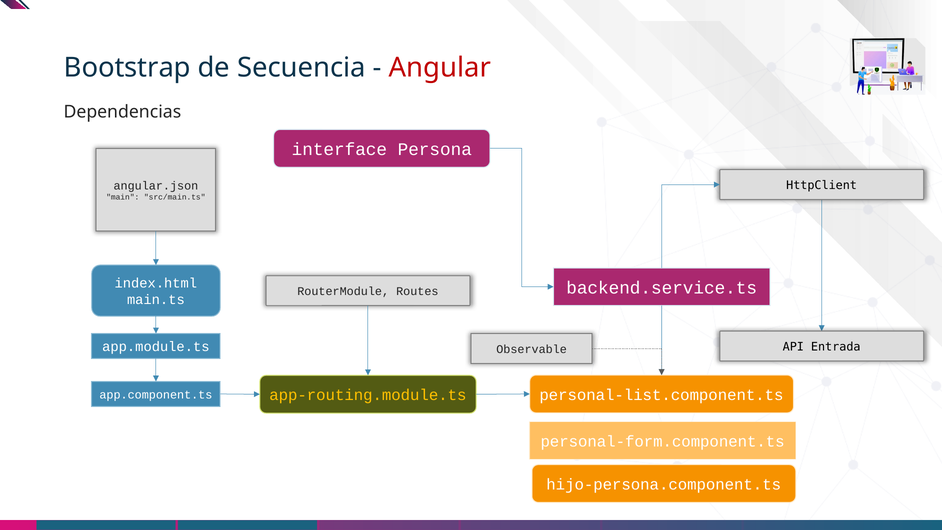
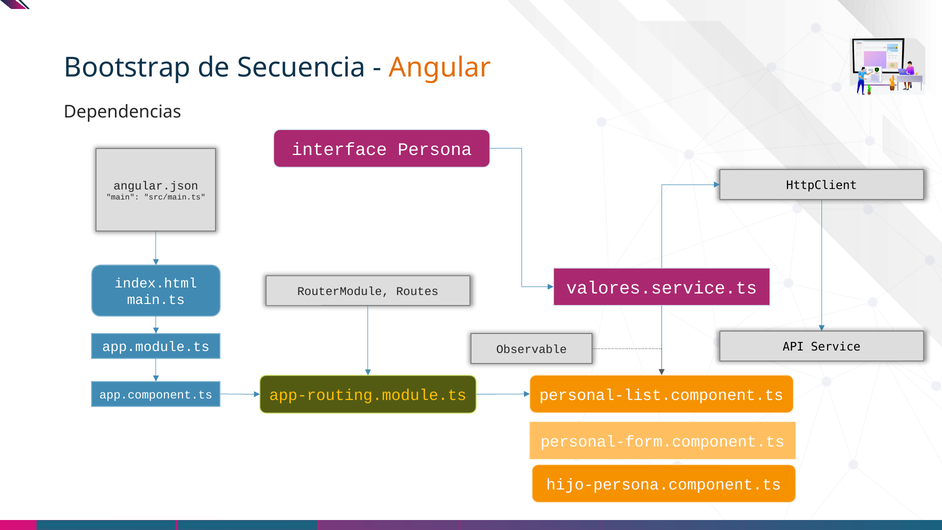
Angular colour: red -> orange (440, 68)
backend.service.ts: backend.service.ts -> valores.service.ts (662, 288)
Entrada: Entrada -> Service (836, 347)
